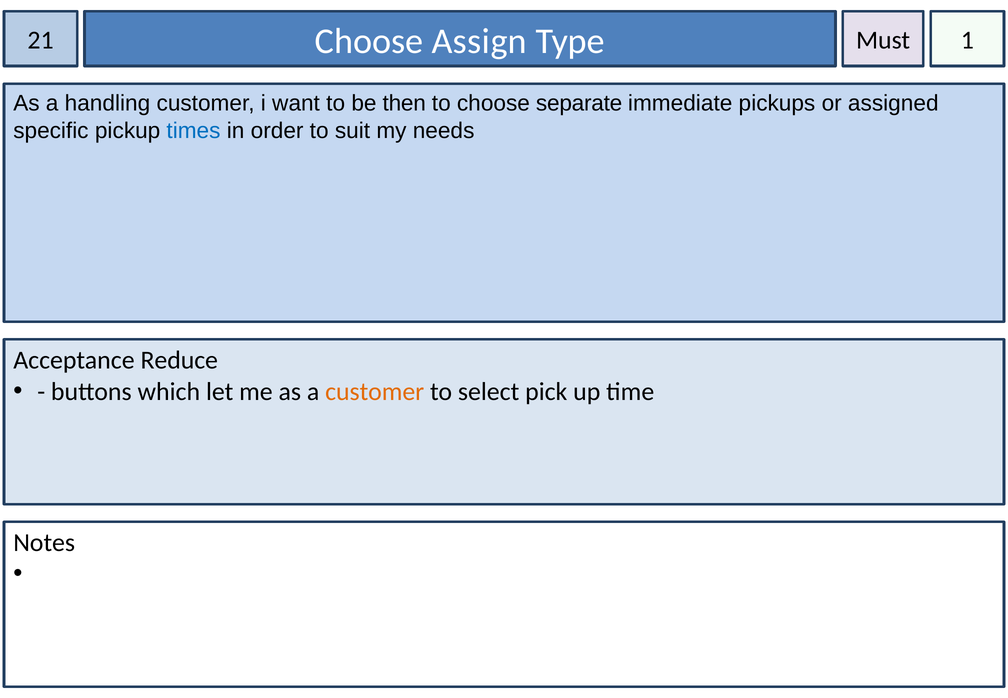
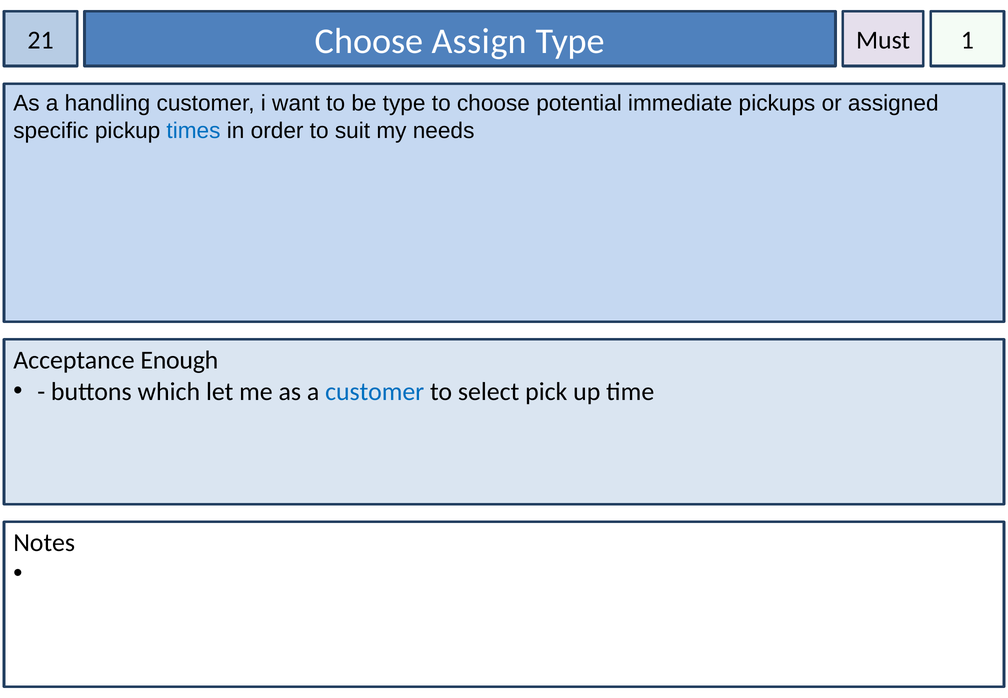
be then: then -> type (404, 103)
separate: separate -> potential (579, 103)
Reduce: Reduce -> Enough (179, 360)
customer colour: orange -> blue (375, 391)
